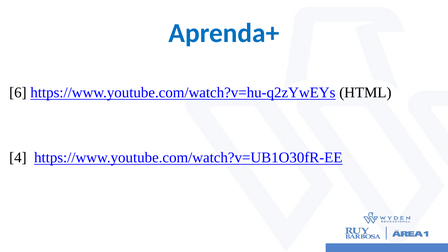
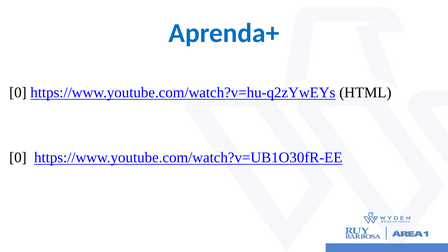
6: 6 -> 0 (18, 93)
4: 4 -> 0 (18, 158)
